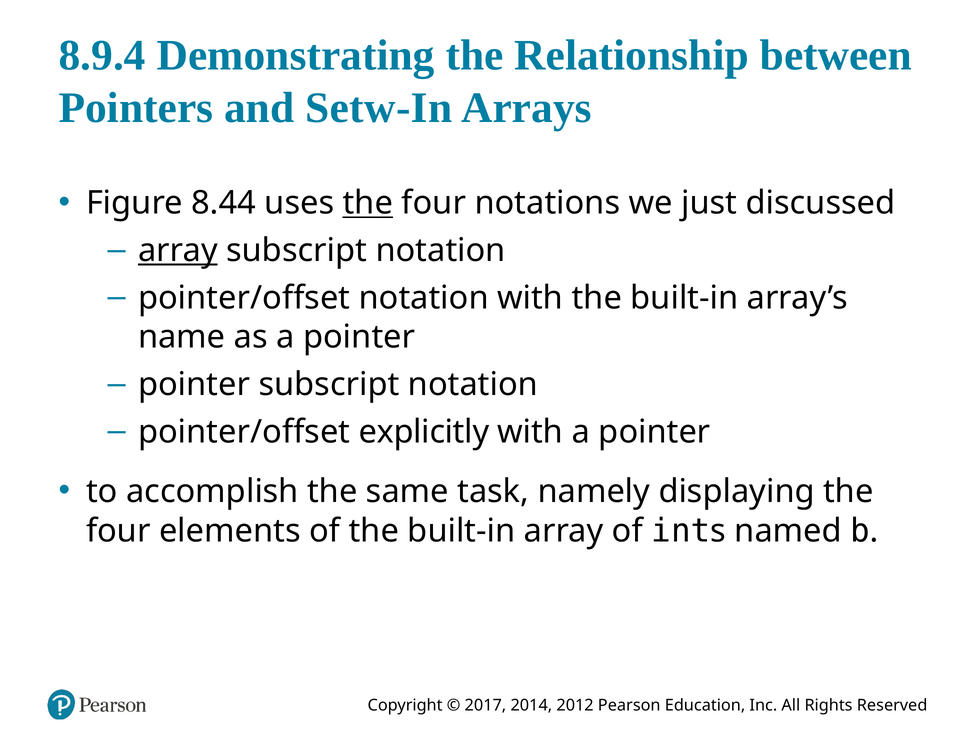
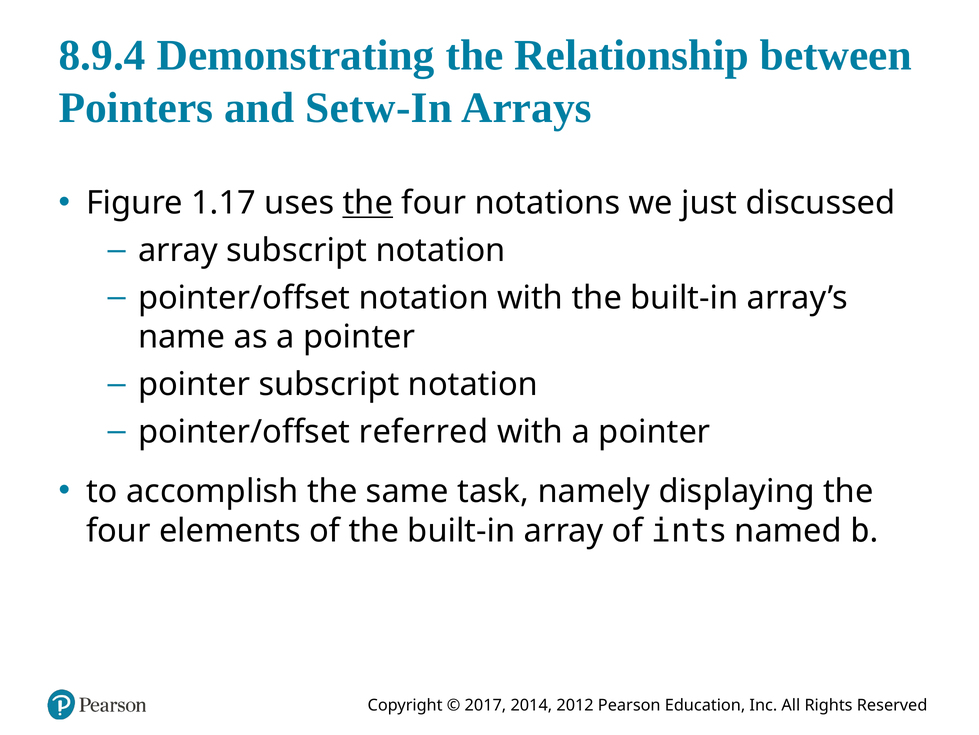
8.44: 8.44 -> 1.17 (224, 203)
array underline: present -> none (178, 250)
explicitly: explicitly -> referred (424, 431)
